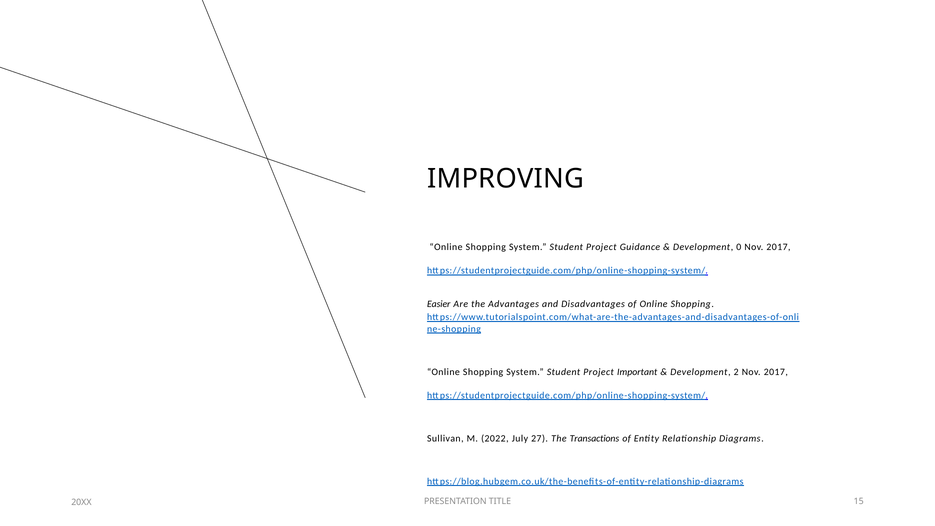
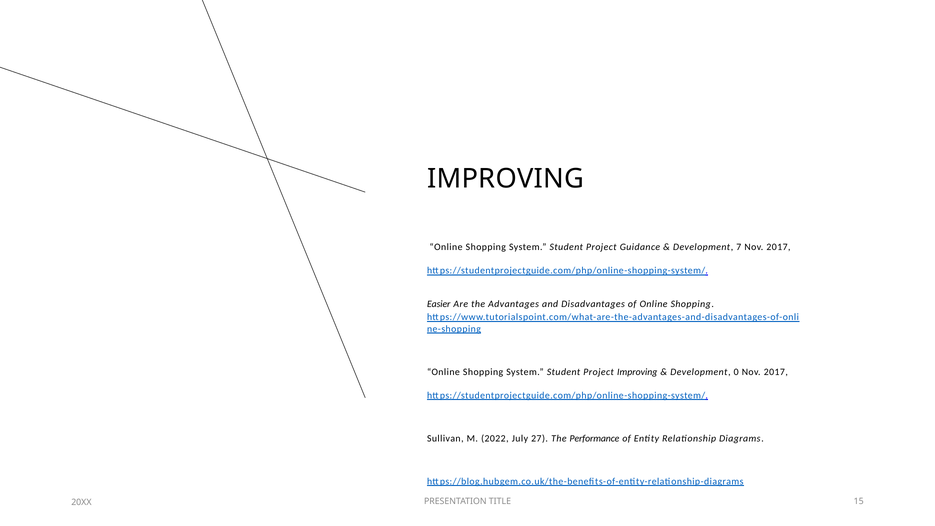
0: 0 -> 7 (739, 247)
Project Important: Important -> Improving (637, 372)
2: 2 -> 0 (736, 372)
Transactions: Transactions -> Performance (594, 438)
